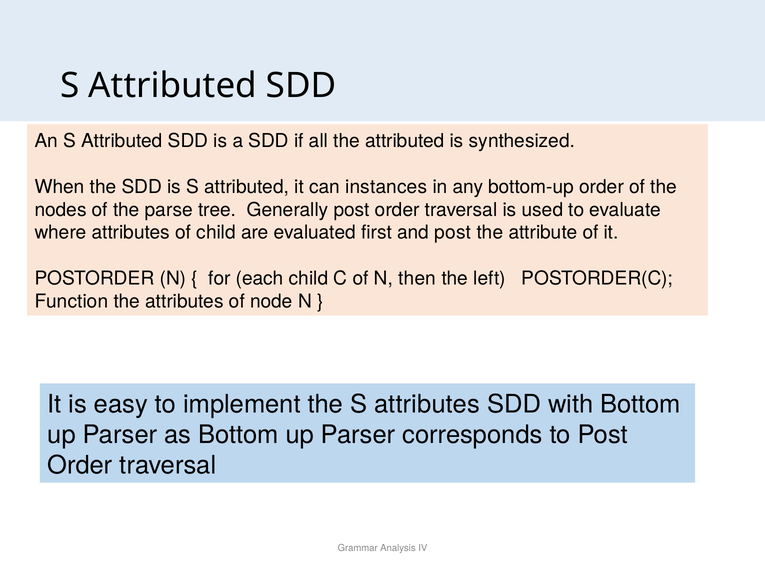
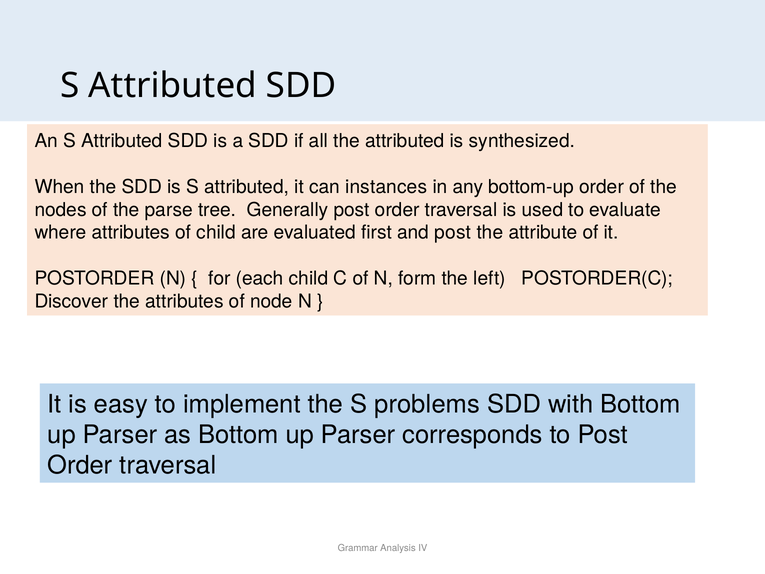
then: then -> form (417, 278)
Function: Function -> Discover (71, 301)
S attributes: attributes -> problems (427, 404)
